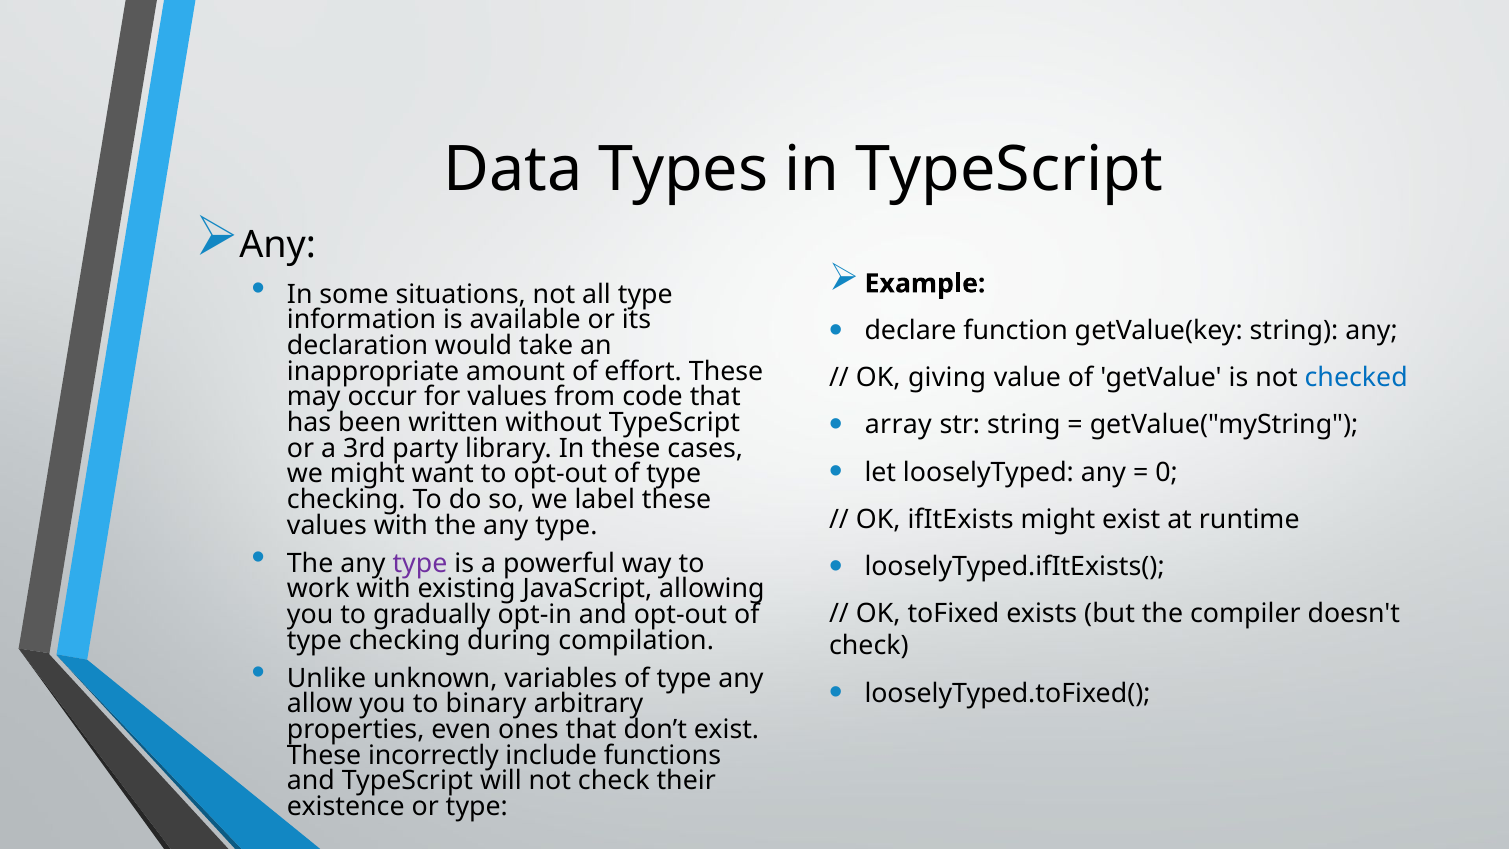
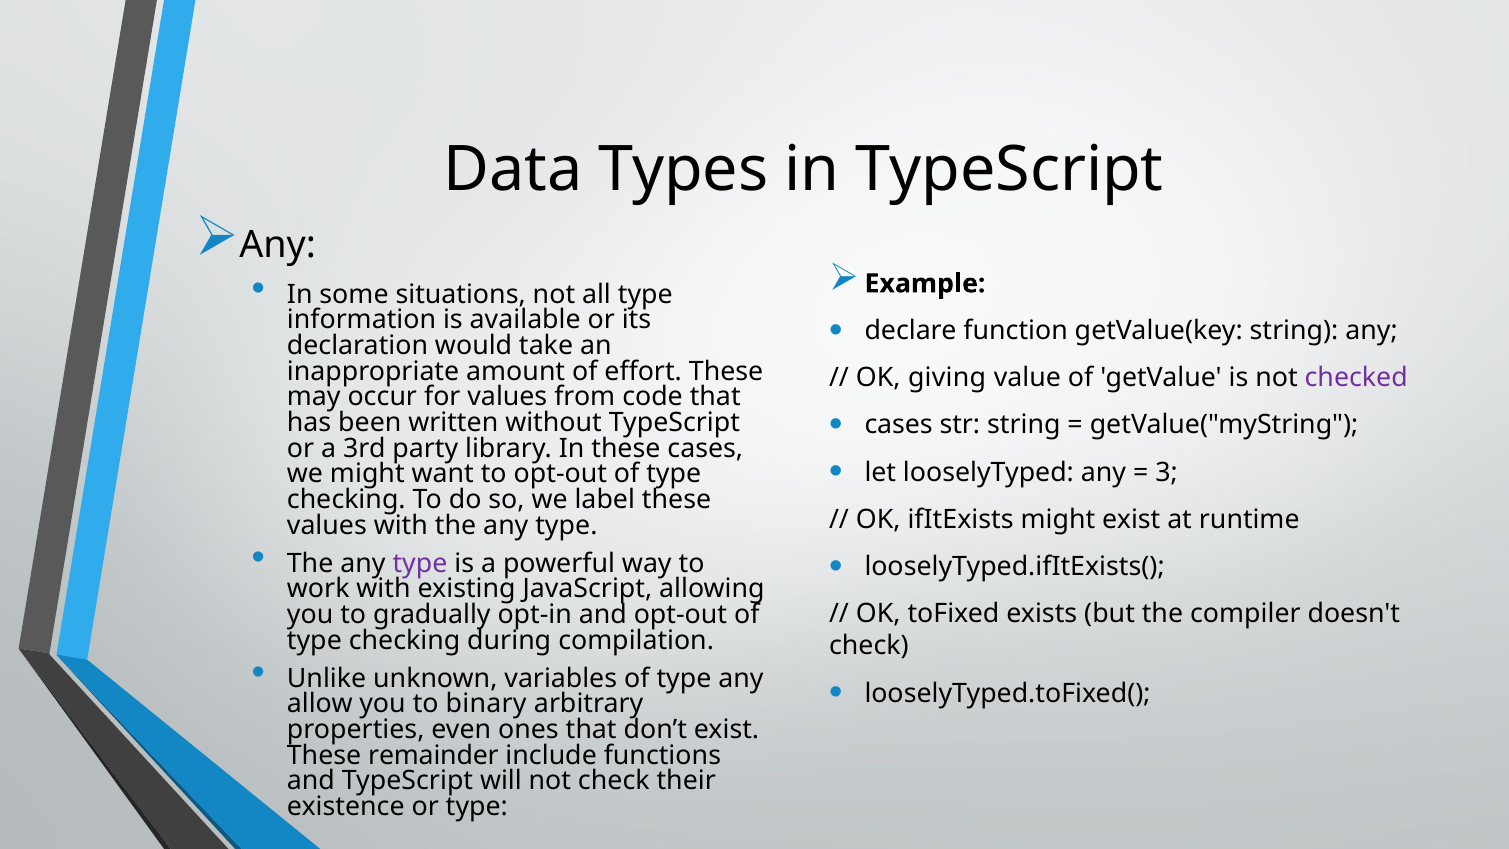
checked colour: blue -> purple (1356, 378)
array: array -> cases (899, 425)
0: 0 -> 3 (1167, 472)
incorrectly: incorrectly -> remainder (433, 755)
